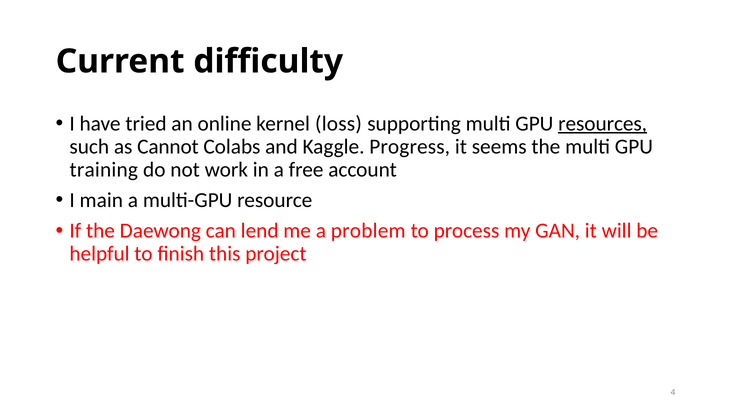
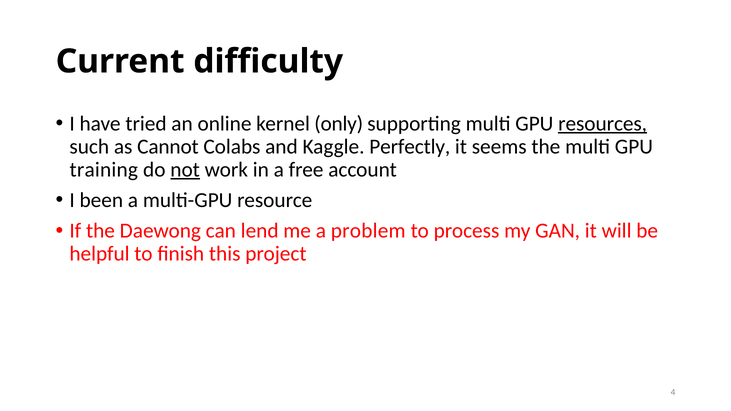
loss: loss -> only (339, 124)
Progress: Progress -> Perfectly (410, 147)
not underline: none -> present (185, 170)
main: main -> been (101, 200)
